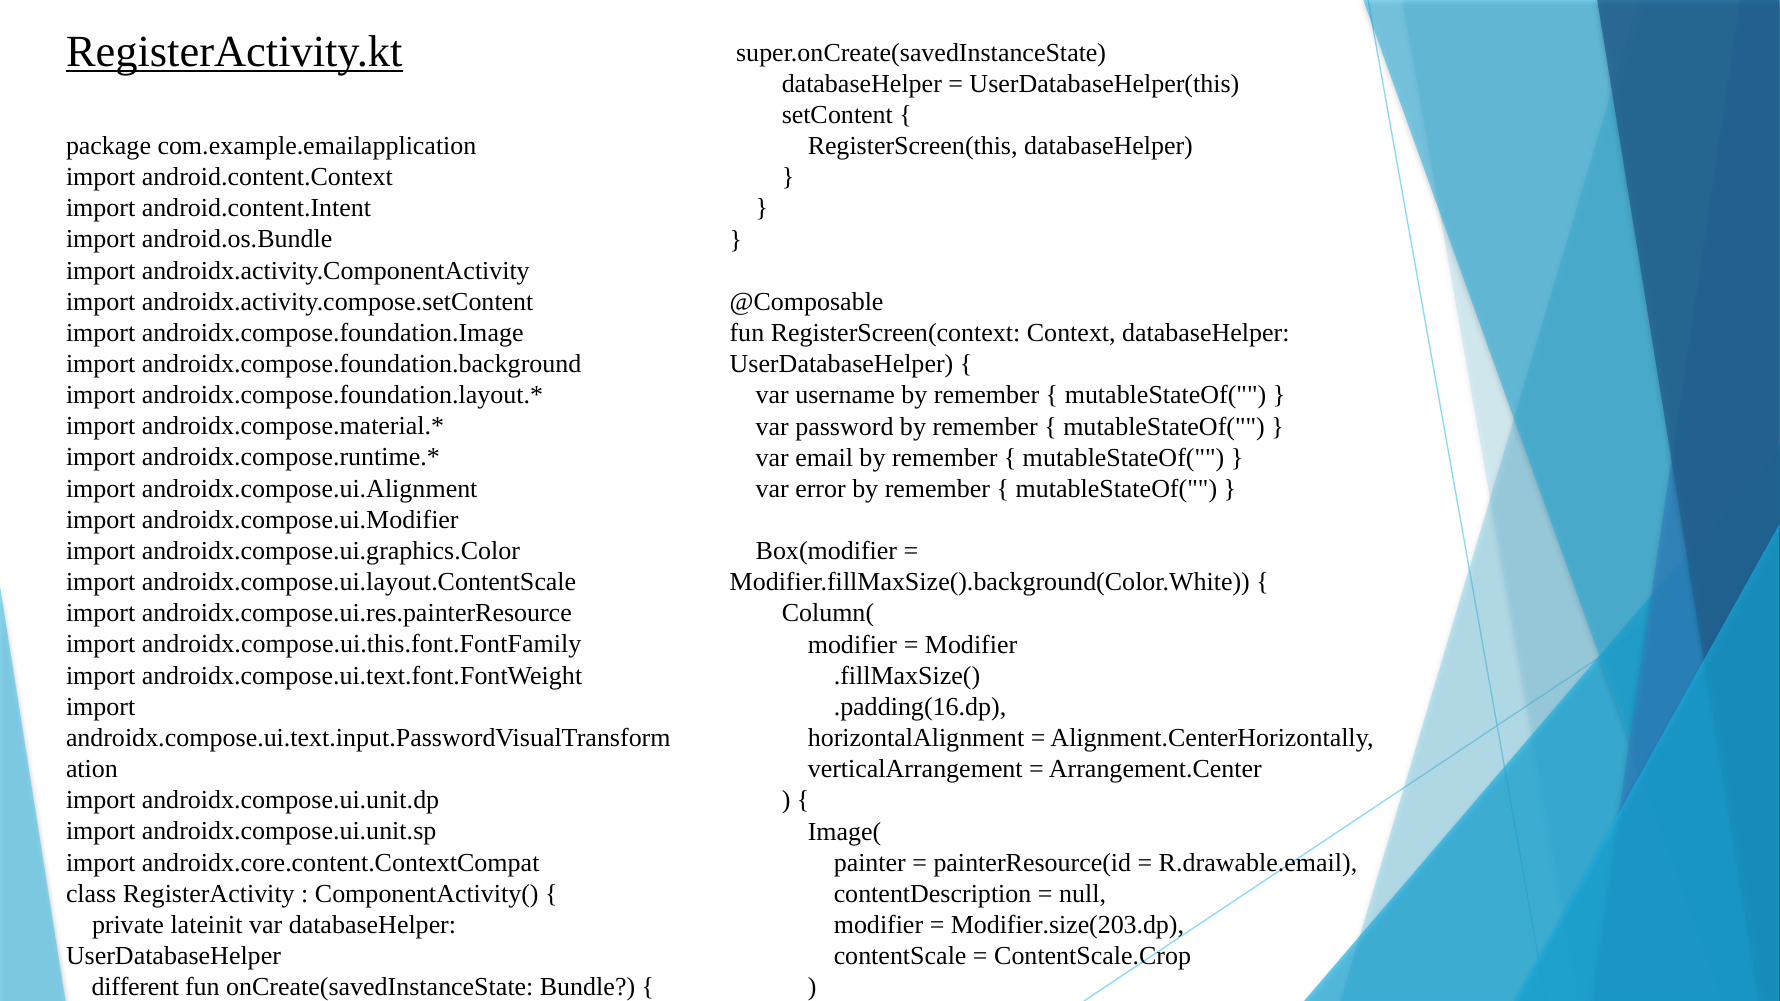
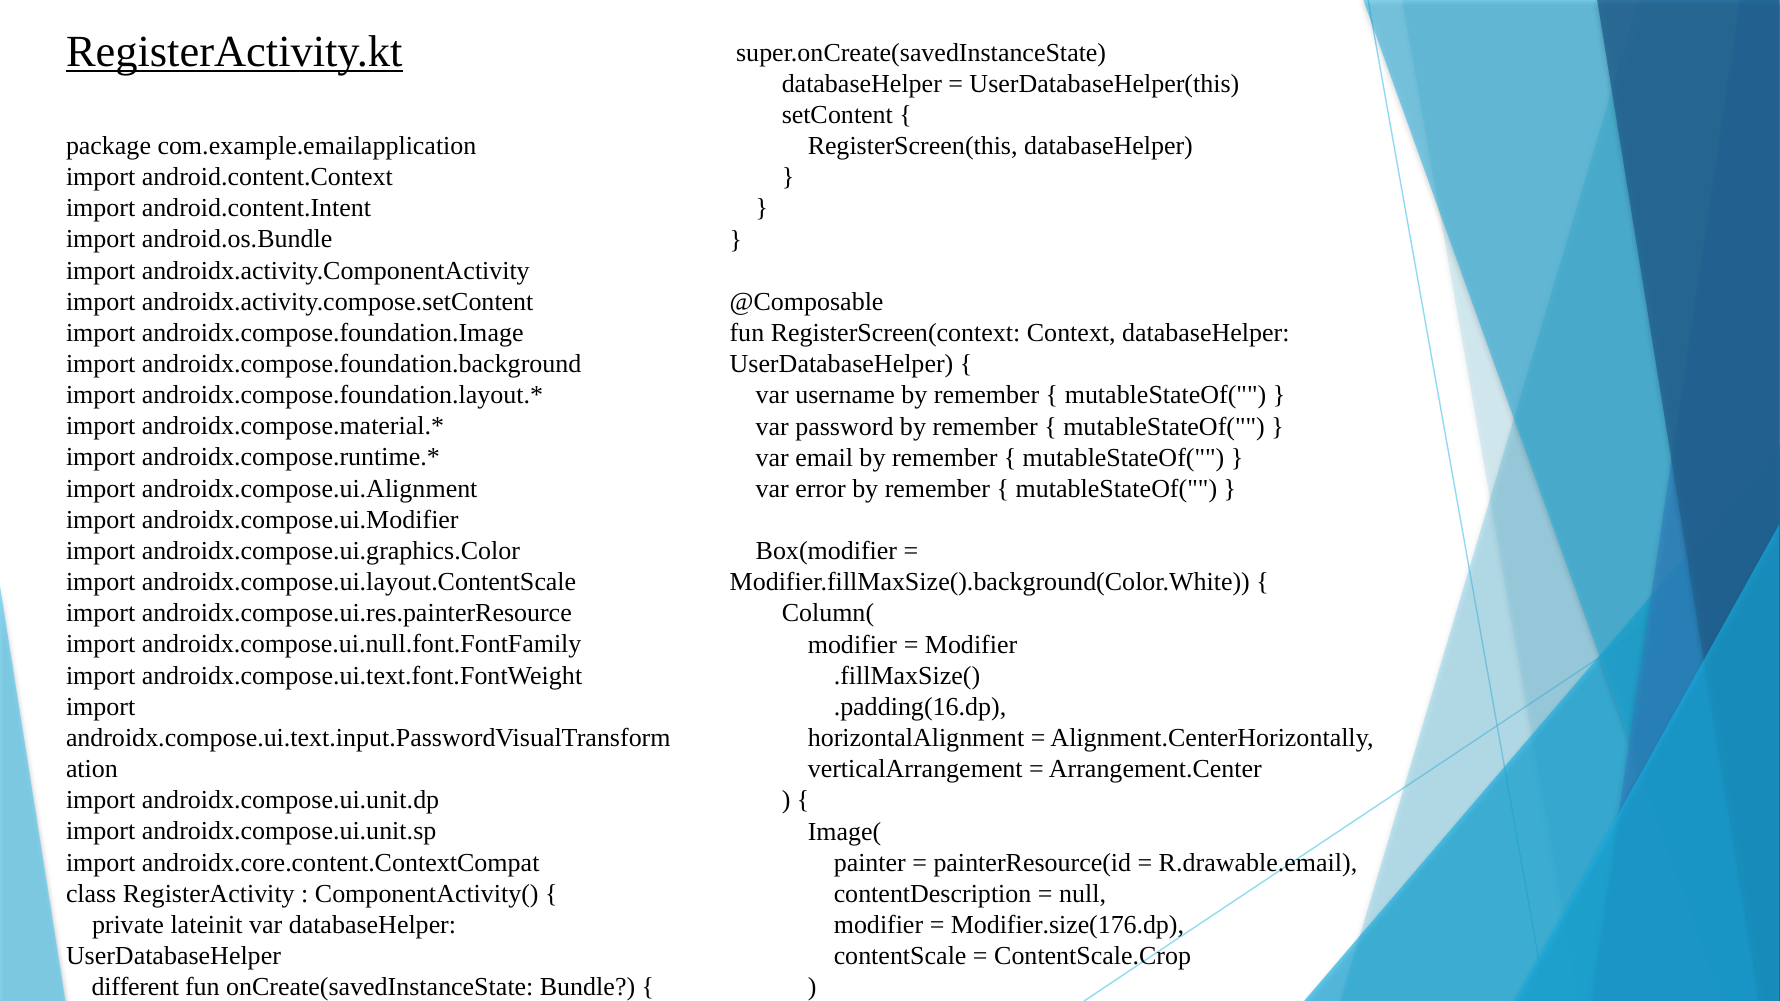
androidx.compose.ui.this.font.FontFamily: androidx.compose.ui.this.font.FontFamily -> androidx.compose.ui.null.font.FontFamily (362, 645)
Modifier.size(203.dp: Modifier.size(203.dp -> Modifier.size(176.dp (1067, 925)
